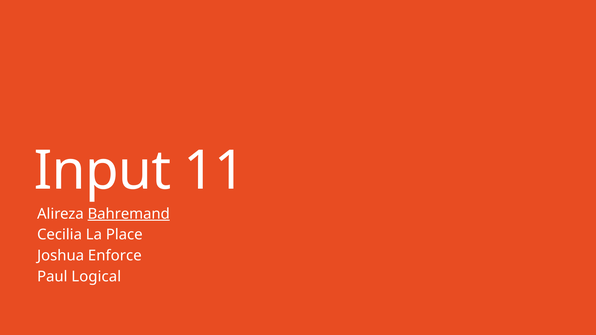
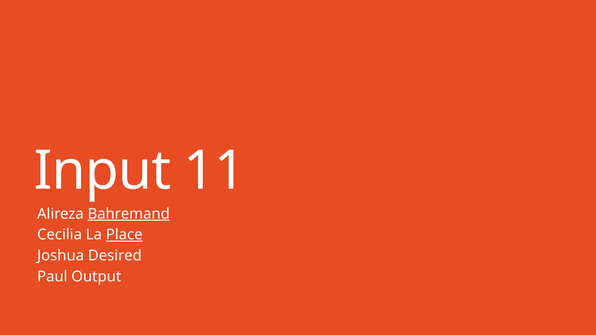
Place underline: none -> present (124, 235)
Enforce: Enforce -> Desired (115, 256)
Logical: Logical -> Output (96, 277)
